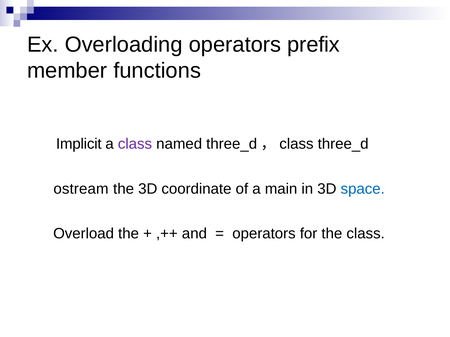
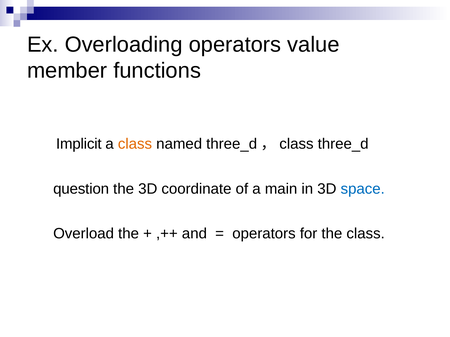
prefix: prefix -> value (313, 45)
class colour: purple -> orange (135, 144)
ostream: ostream -> question (81, 189)
